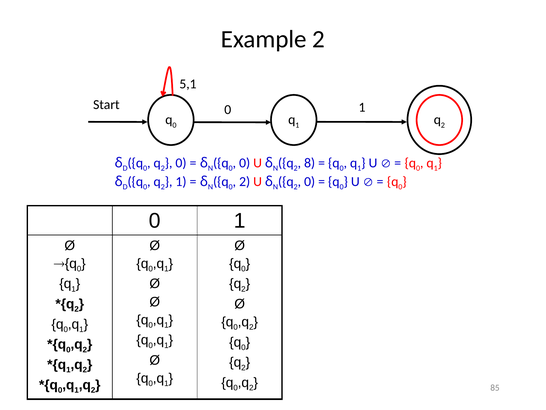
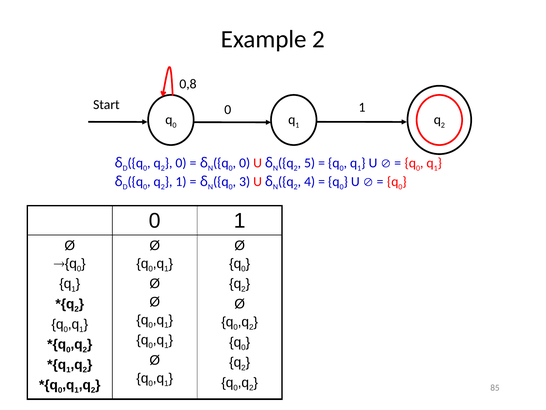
5,1: 5,1 -> 0,8 (188, 84)
8: 8 -> 5 (310, 163)
2: 2 -> 3 (245, 181)
0: 0 -> 4 (310, 181)
